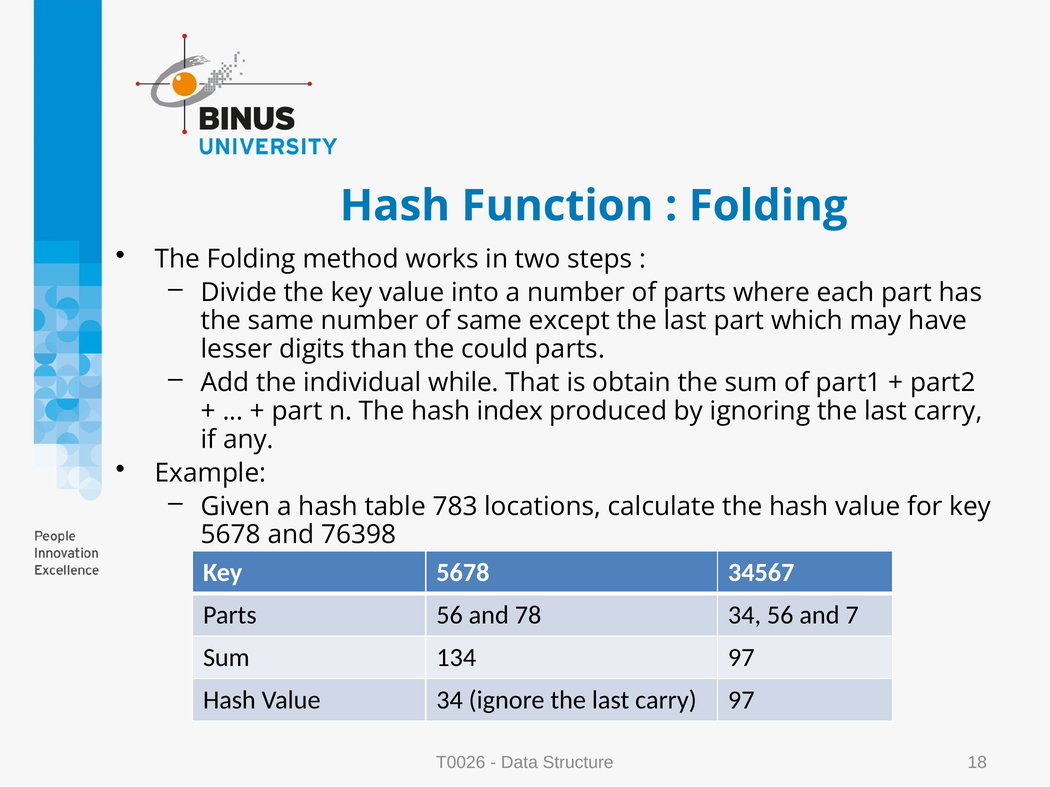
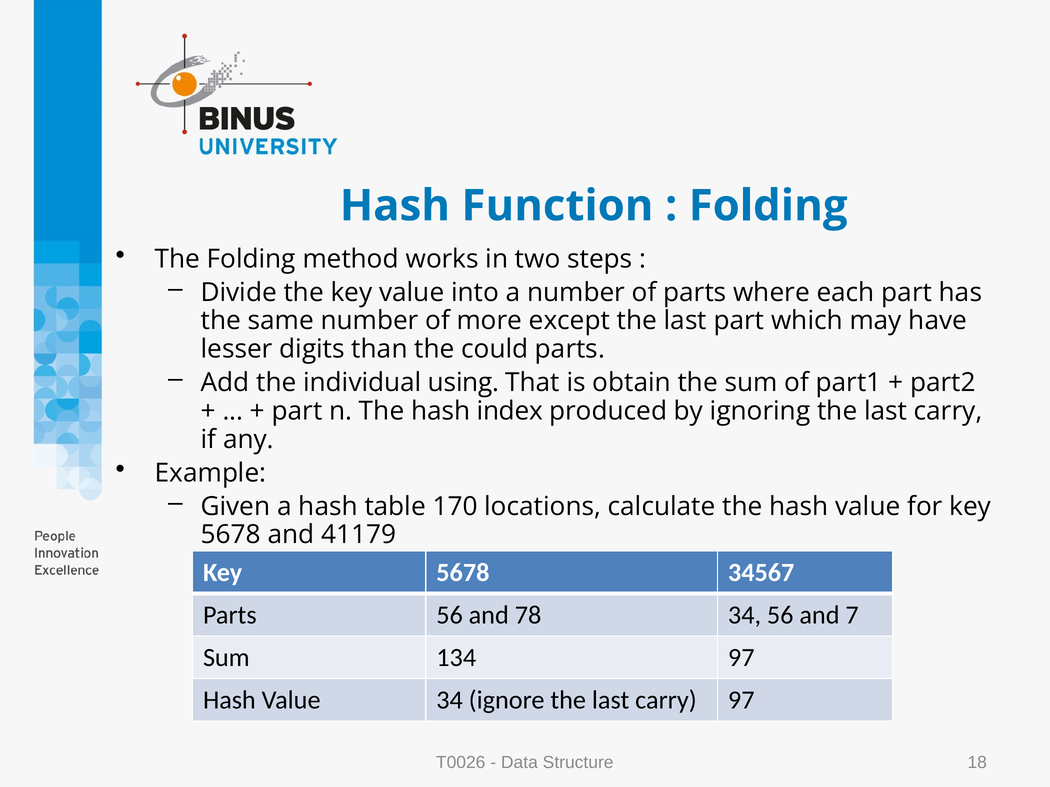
of same: same -> more (489, 321)
while: while -> using (464, 383)
783: 783 -> 170 (455, 507)
76398: 76398 -> 41179 (359, 535)
